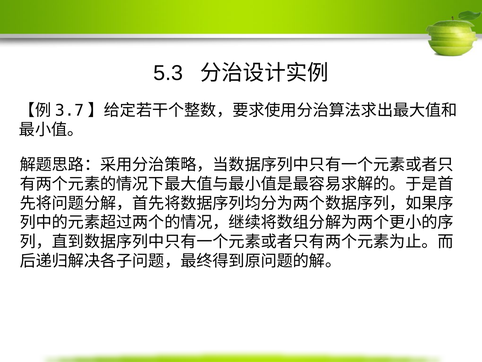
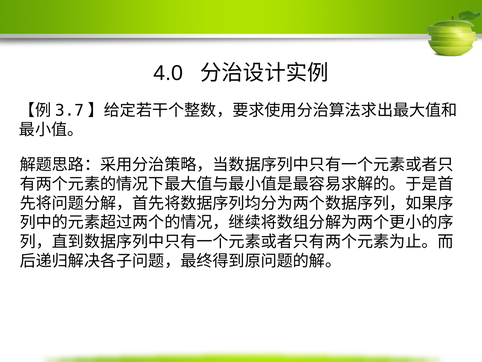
5.3: 5.3 -> 4.0 (168, 73)
